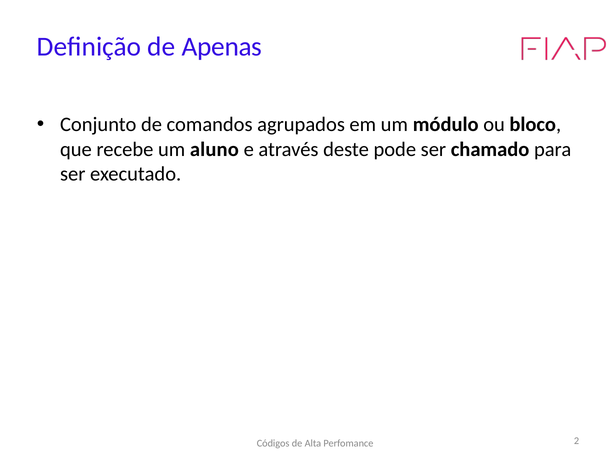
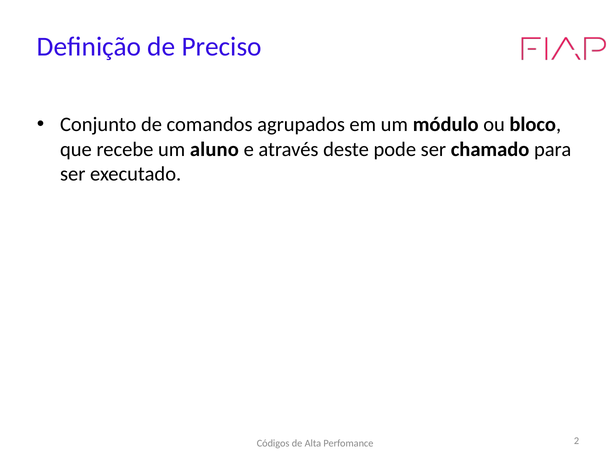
Apenas: Apenas -> Preciso (222, 47)
